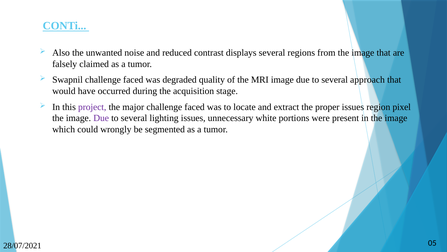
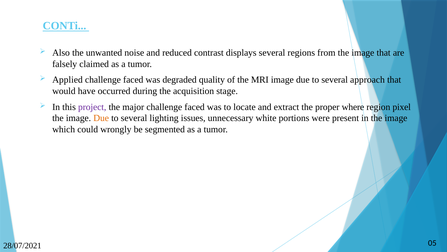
Swapnil: Swapnil -> Applied (67, 80)
proper issues: issues -> where (353, 107)
Due colour: purple -> orange (101, 118)
